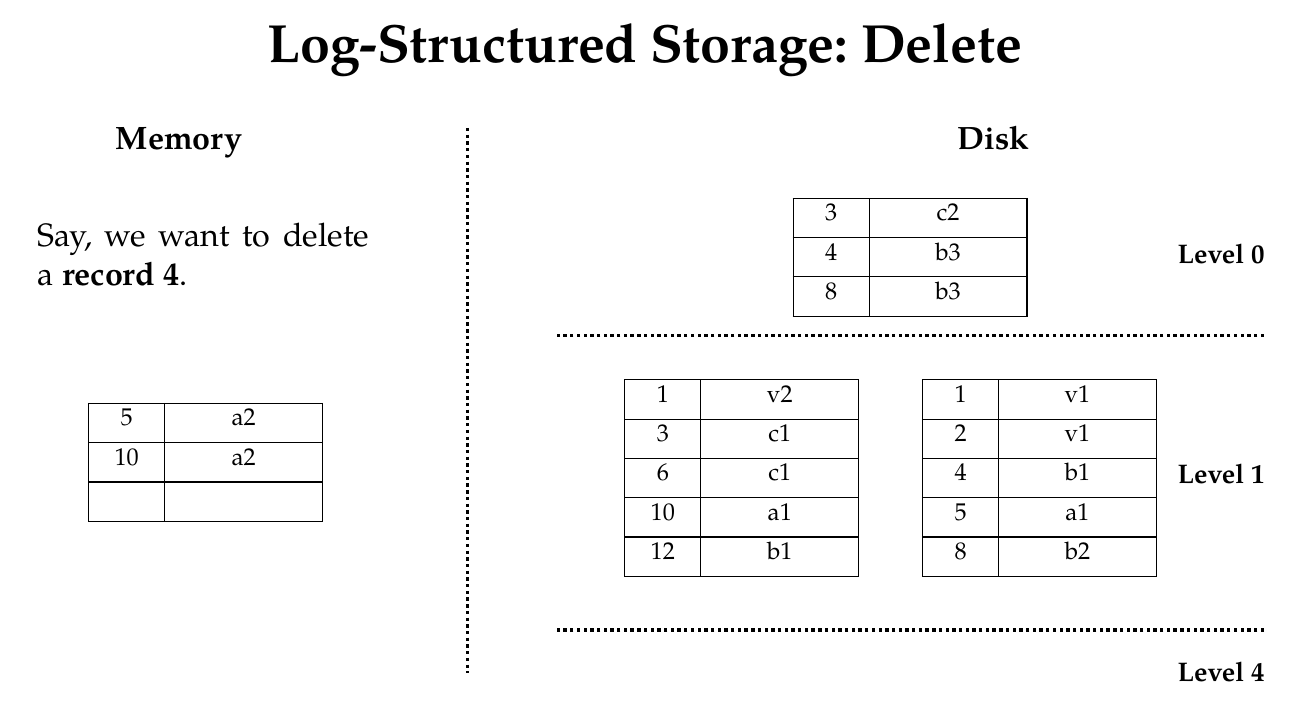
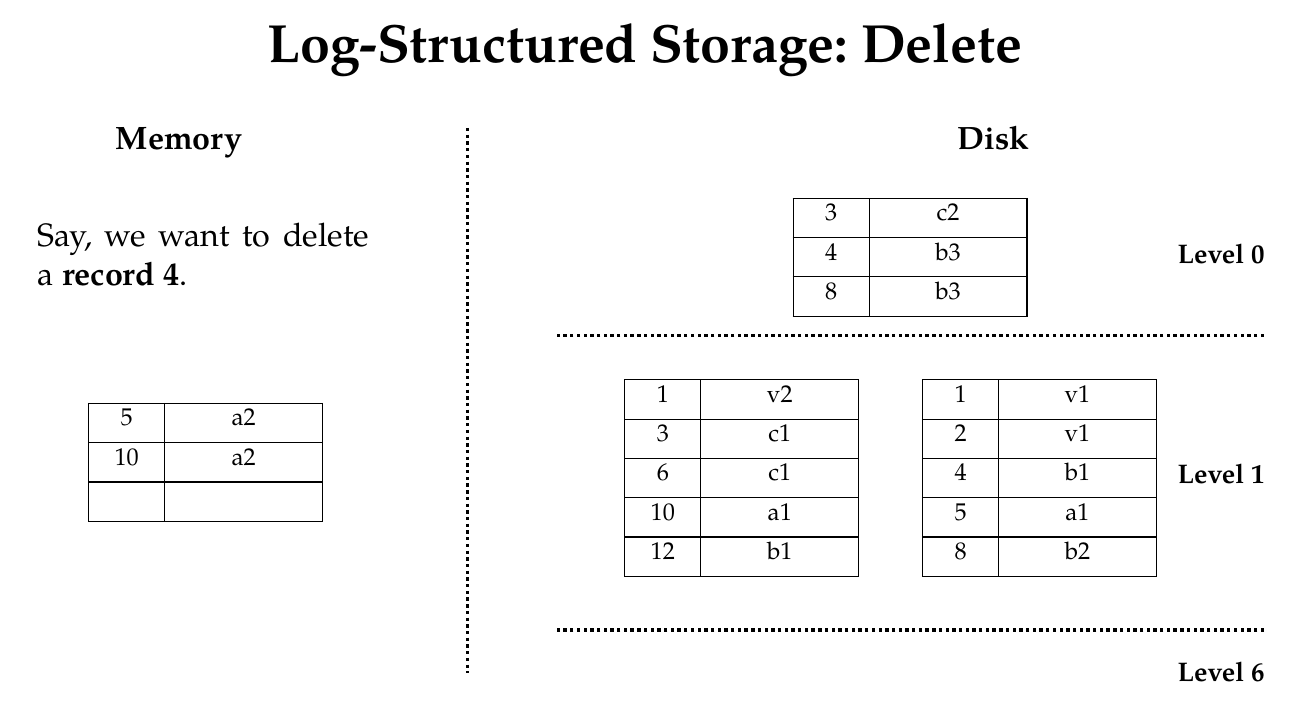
Level 4: 4 -> 6 (1258, 672)
